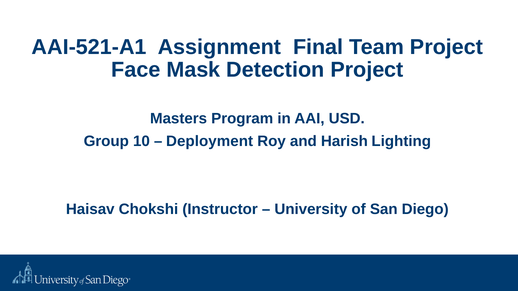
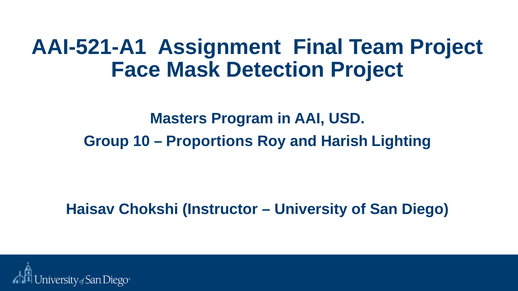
Deployment: Deployment -> Proportions (210, 141)
